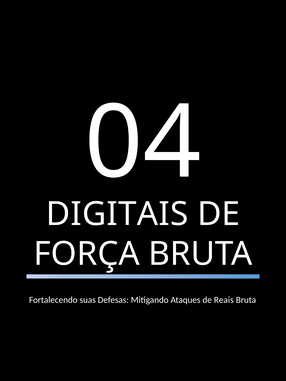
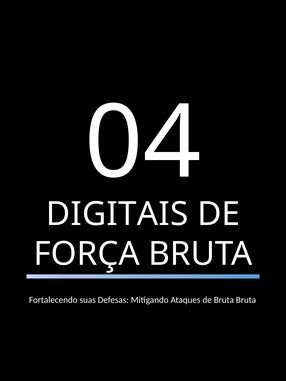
de Reais: Reais -> Bruta (224, 300)
